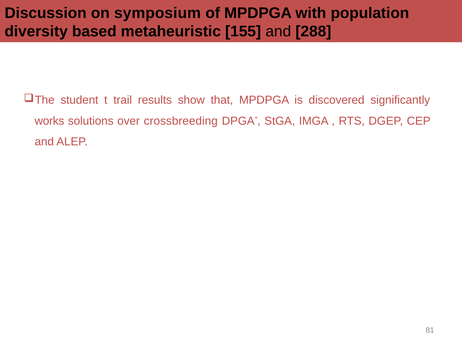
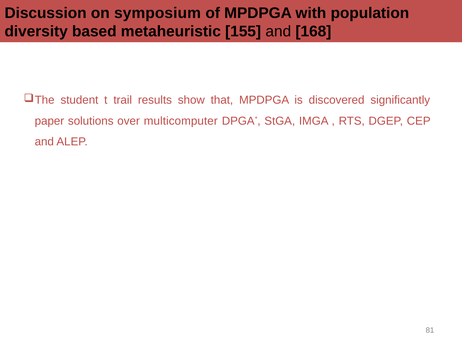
288: 288 -> 168 (313, 31)
works: works -> paper (49, 121)
crossbreeding: crossbreeding -> multicomputer (181, 121)
